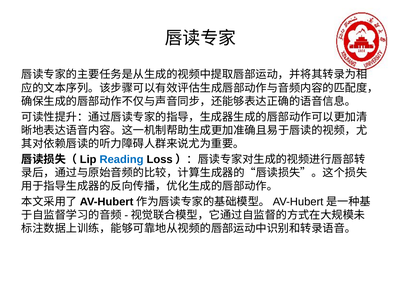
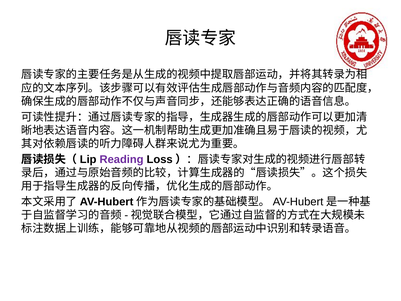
Reading colour: blue -> purple (122, 159)
